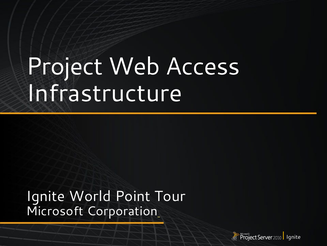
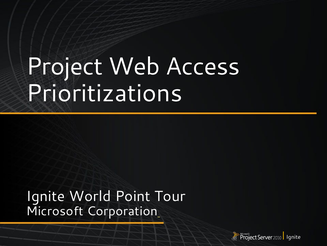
Infrastructure: Infrastructure -> Prioritizations (104, 93)
